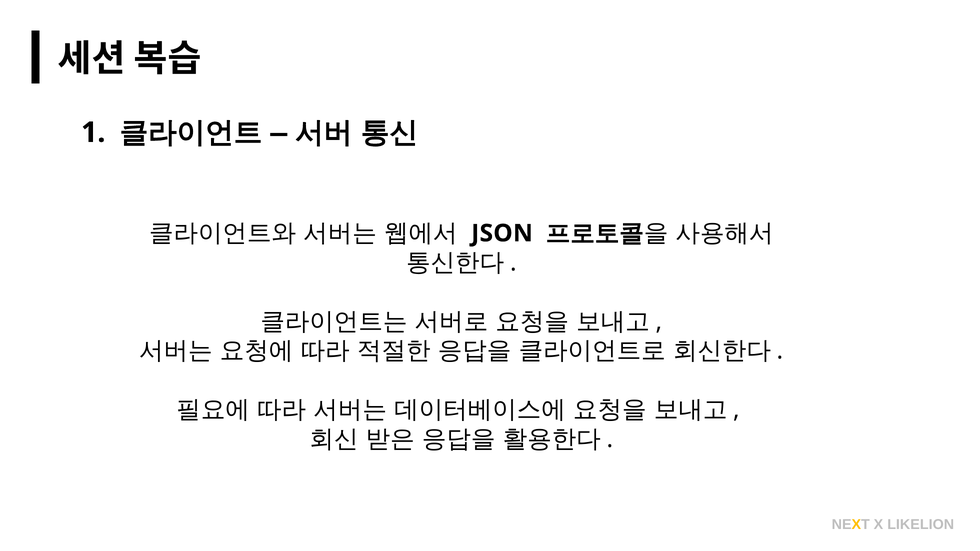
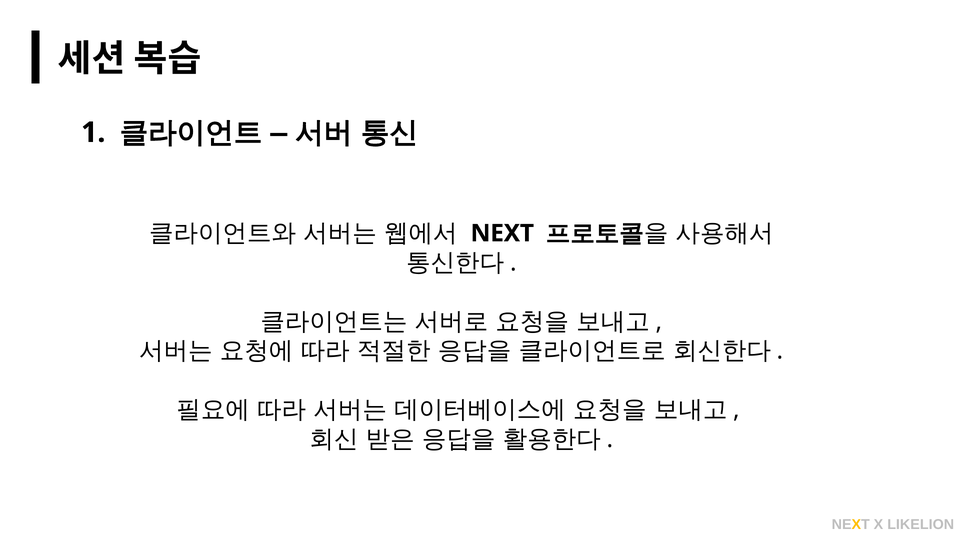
JSON: JSON -> NEXT (502, 233)
